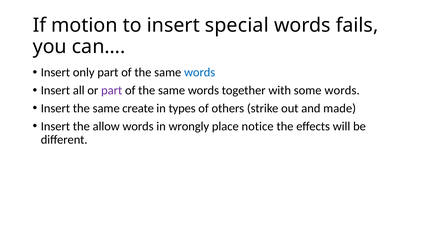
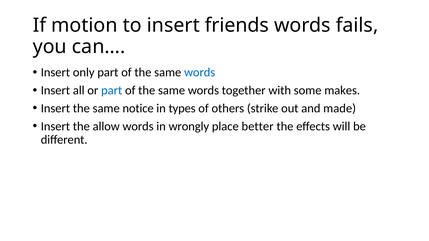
special: special -> friends (237, 25)
part colour: purple -> blue (112, 91)
some words: words -> makes (342, 91)
create: create -> notice (138, 109)
notice: notice -> better (258, 126)
